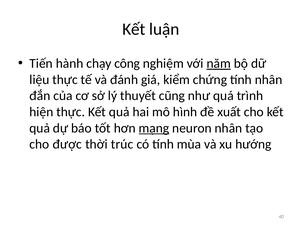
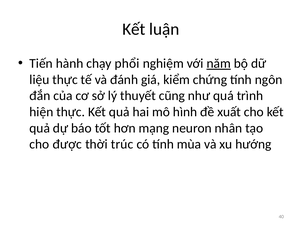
công: công -> phổi (127, 63)
tính nhân: nhân -> ngôn (269, 79)
mạng underline: present -> none (154, 128)
